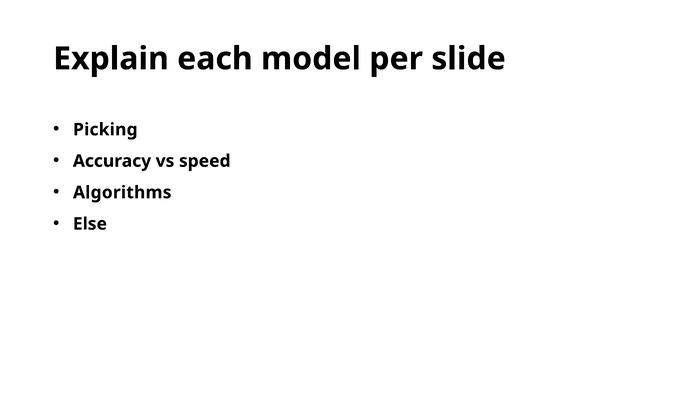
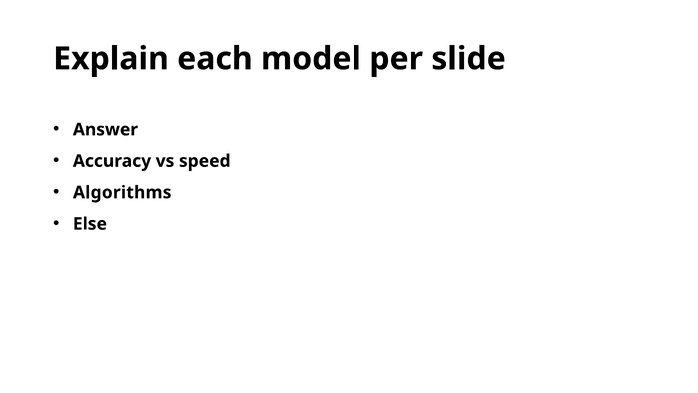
Picking: Picking -> Answer (105, 129)
